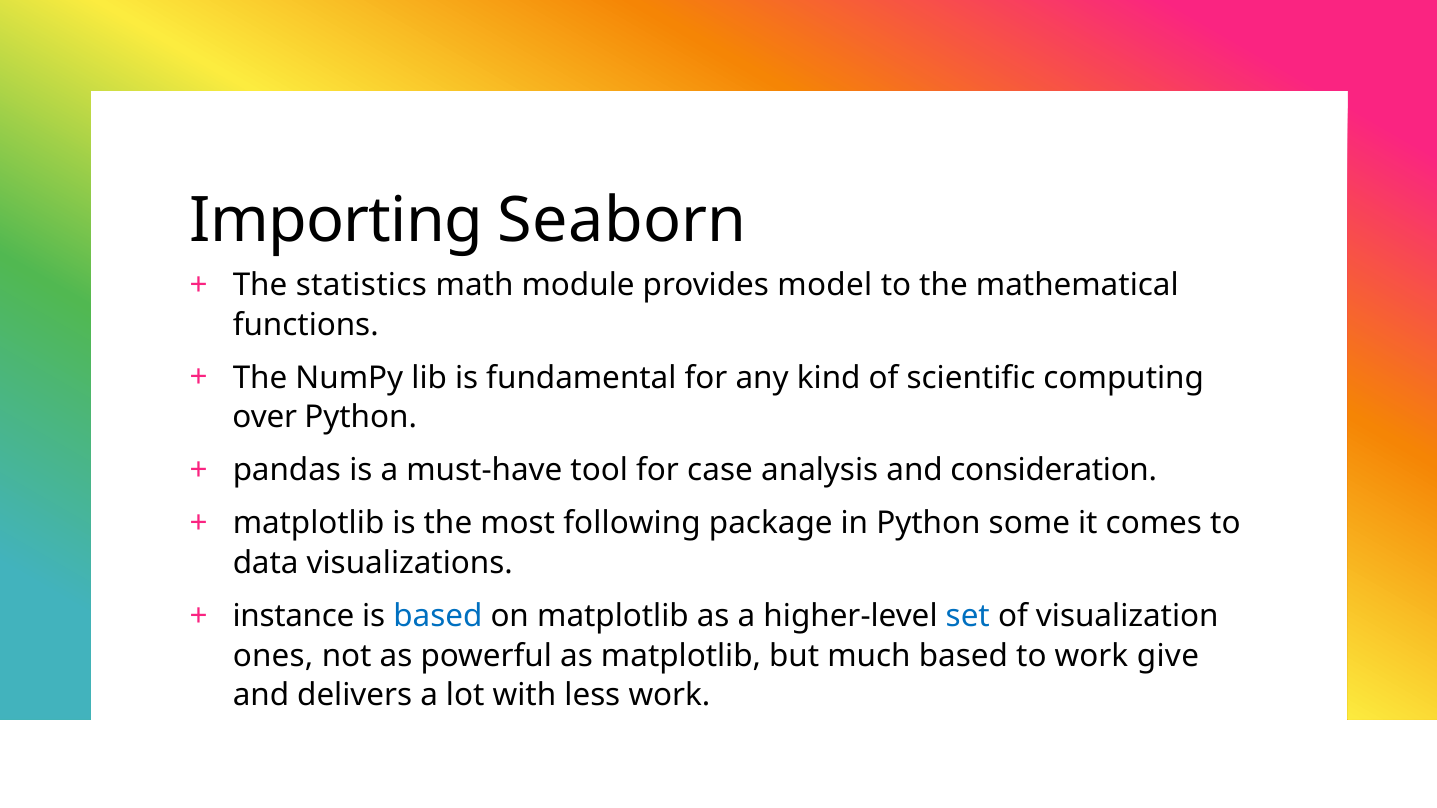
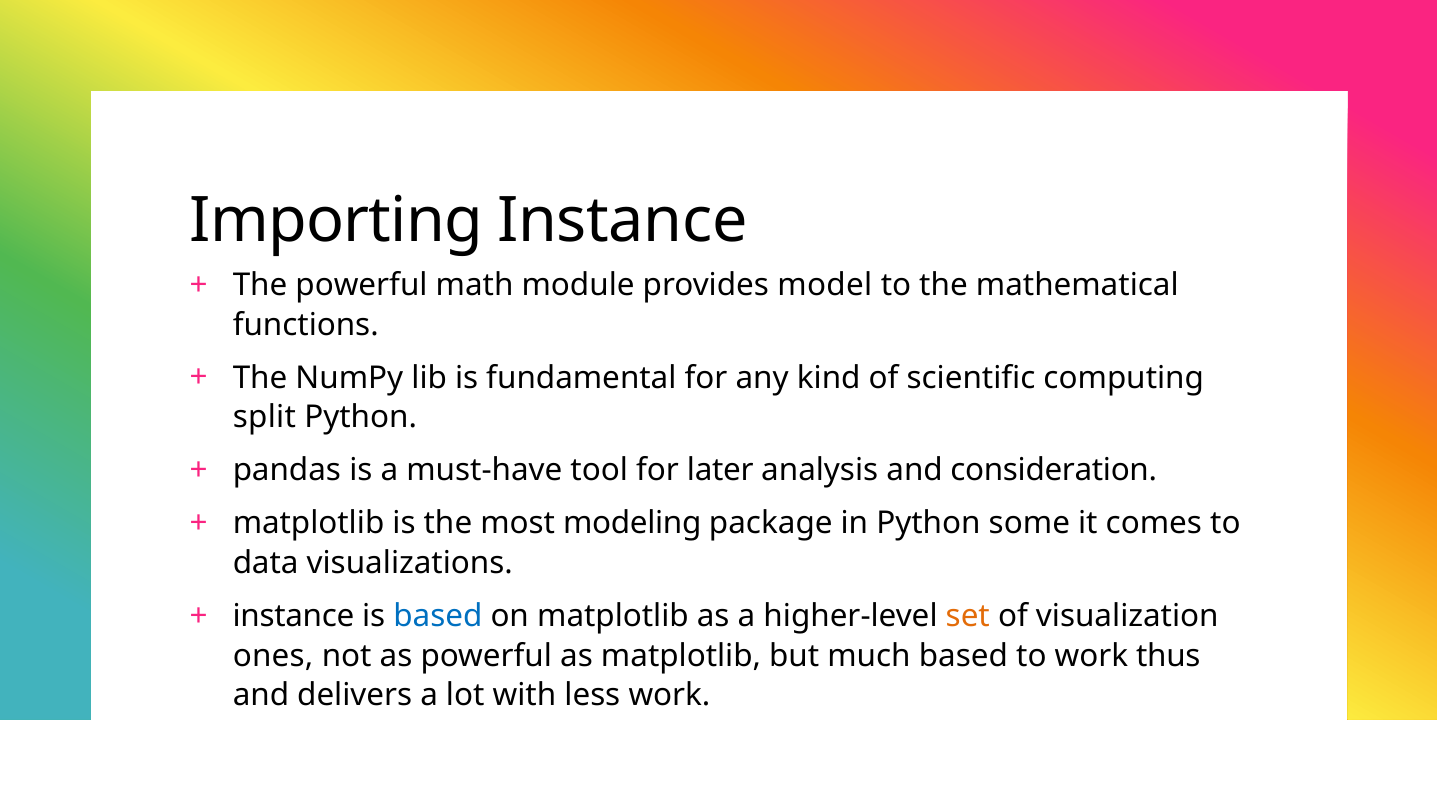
Importing Seaborn: Seaborn -> Instance (623, 221)
The statistics: statistics -> powerful (361, 285)
over: over -> split (264, 418)
case: case -> later (720, 471)
following: following -> modeling (632, 524)
set colour: blue -> orange (968, 616)
give: give -> thus (1168, 656)
